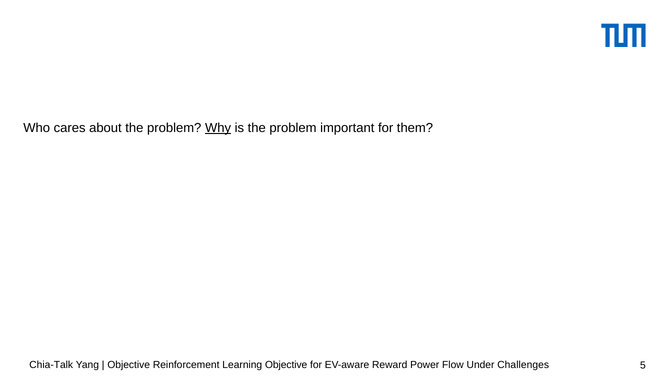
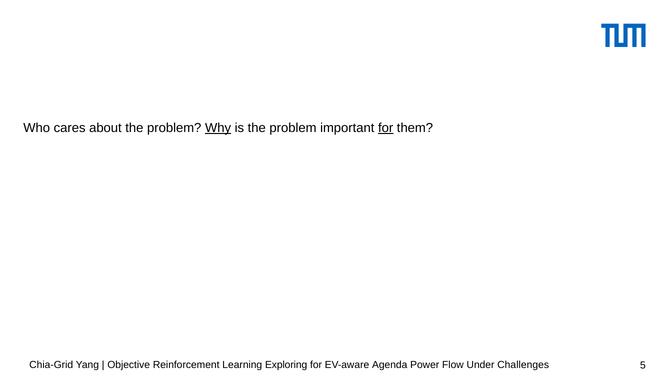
for underline: none -> present (386, 128)
Chia-Talk: Chia-Talk -> Chia-Grid (51, 365)
Learning Objective: Objective -> Exploring (286, 365)
Reward: Reward -> Agenda (390, 365)
